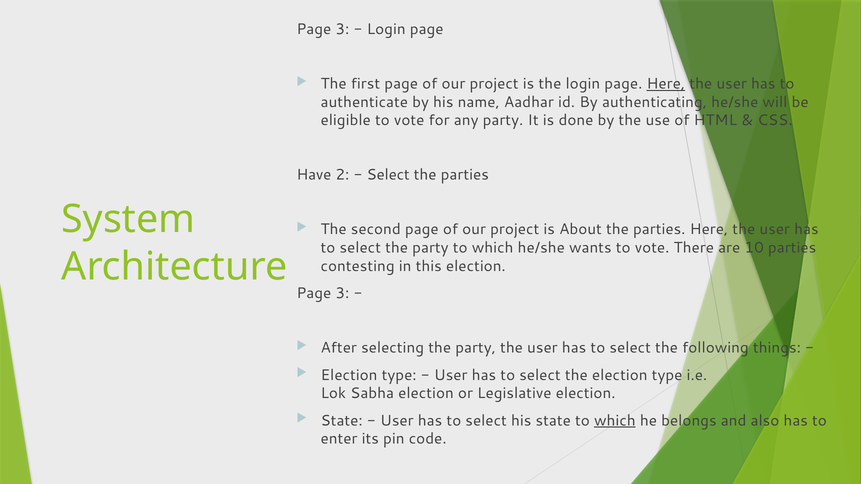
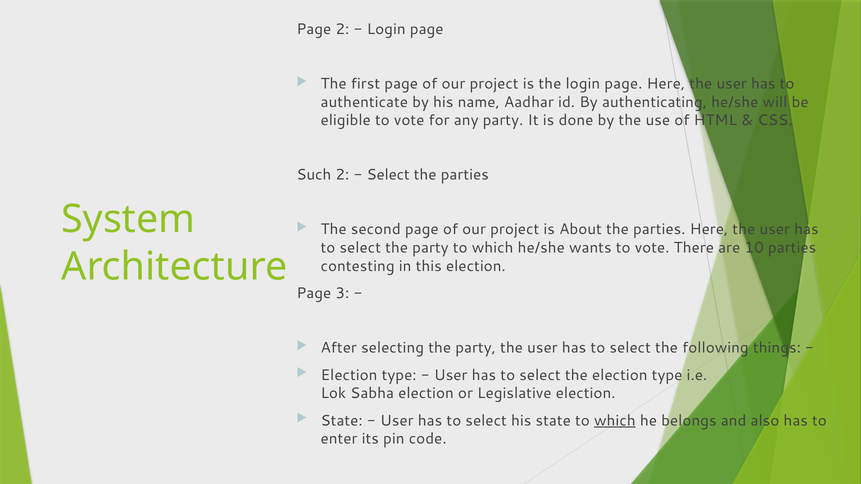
3: 3 -> 2 (342, 29)
Here underline: present -> none (666, 84)
Have: Have -> Such (314, 175)
